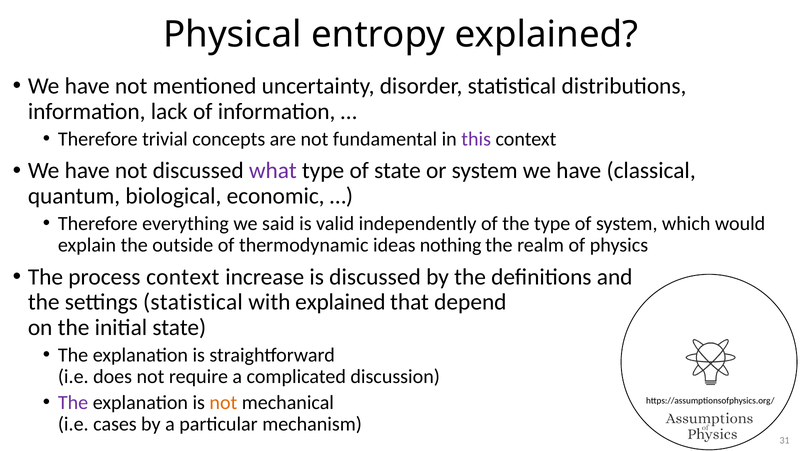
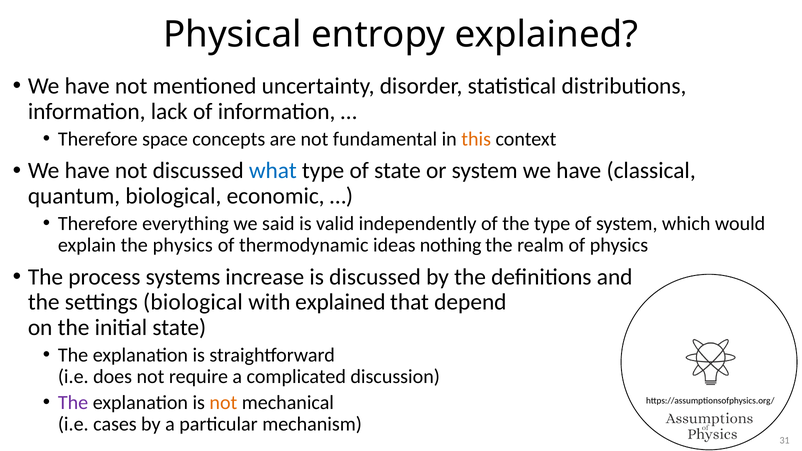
trivial: trivial -> space (165, 139)
this colour: purple -> orange (476, 139)
what colour: purple -> blue (273, 171)
the outside: outside -> physics (183, 245)
process context: context -> systems (183, 277)
settings statistical: statistical -> biological (193, 302)
